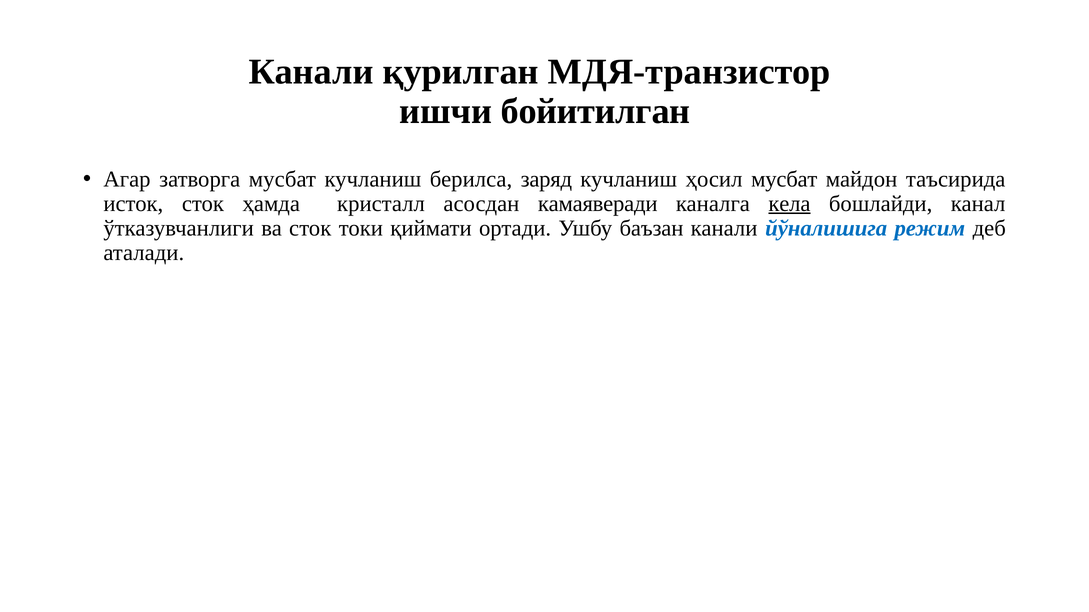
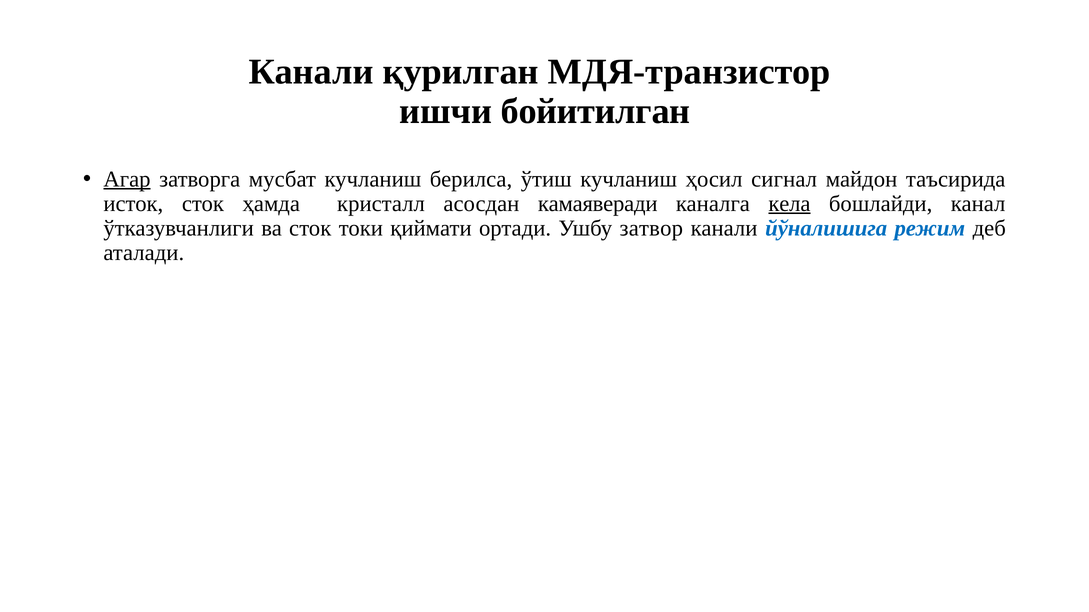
Агар underline: none -> present (127, 179)
заряд: заряд -> ўтиш (546, 179)
ҳосил мусбат: мусбат -> сигнал (784, 179)
баъзан: баъзан -> затвор (651, 228)
